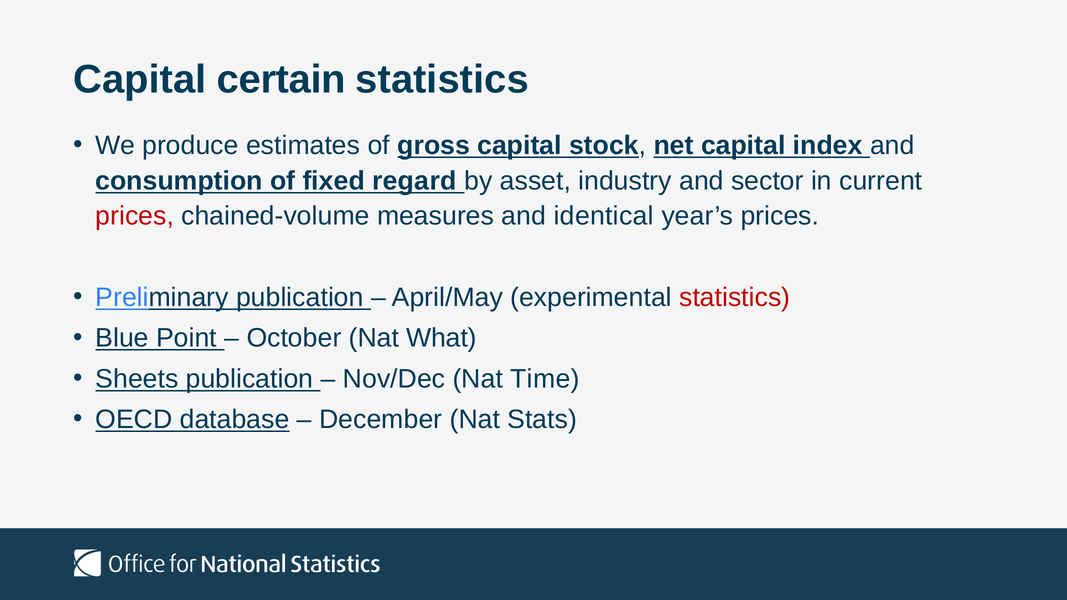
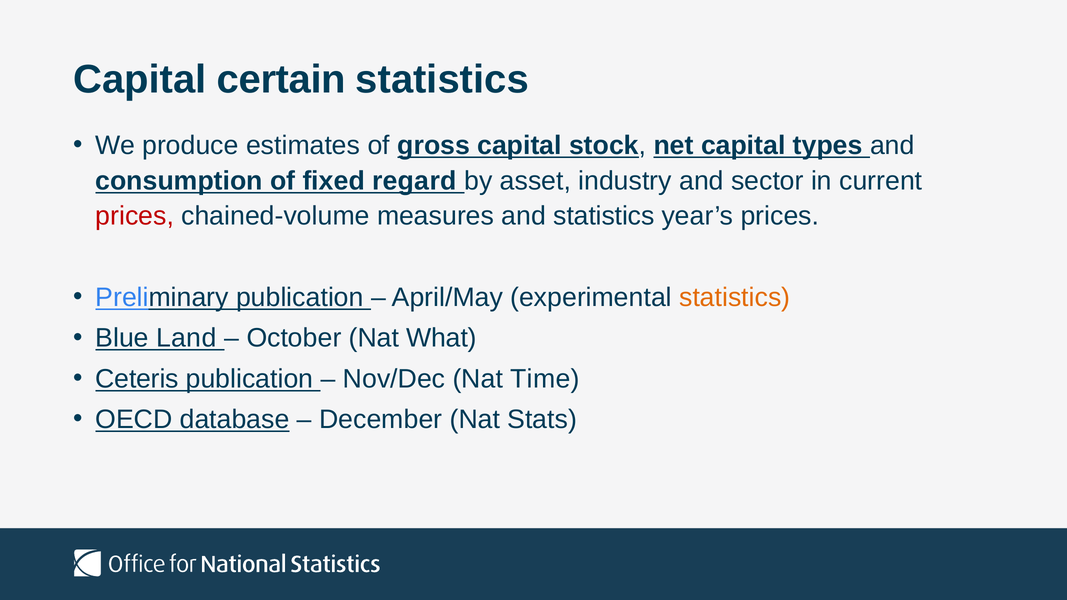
index: index -> types (828, 146)
and identical: identical -> statistics (604, 216)
statistics colour: red -> orange (735, 298)
Point: Point -> Land (186, 338)
Sheets: Sheets -> Ceteris (137, 379)
